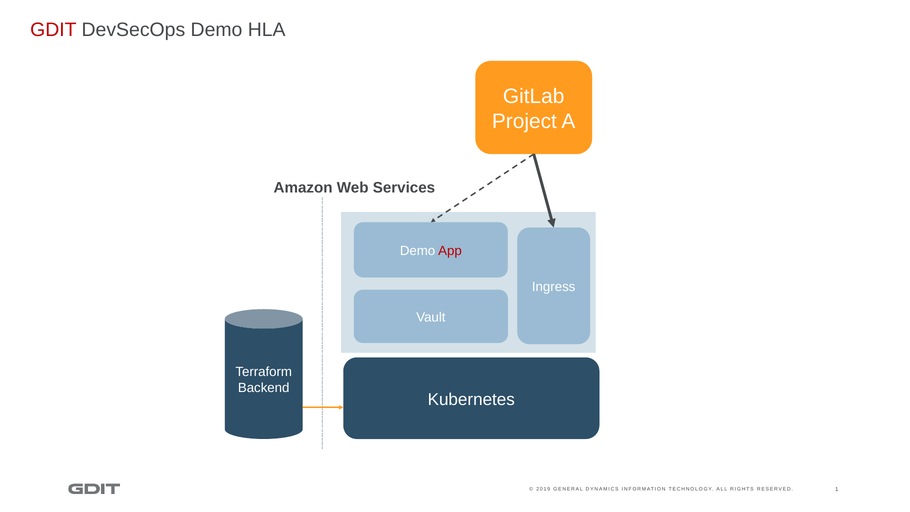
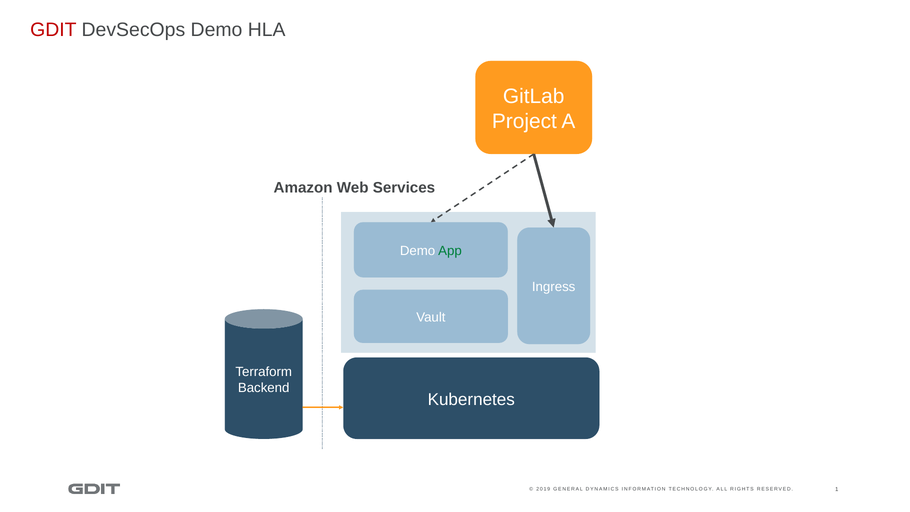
App colour: red -> green (450, 251)
